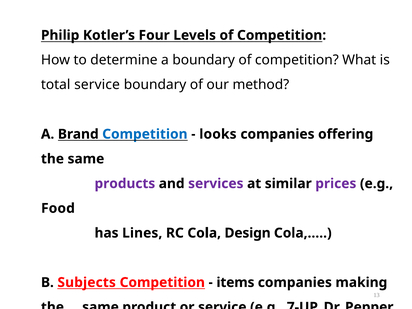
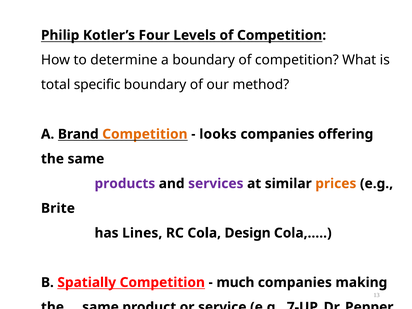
total service: service -> specific (97, 85)
Competition colour: blue -> orange (145, 134)
prices colour: purple -> orange (336, 184)
Food: Food -> Brite (58, 208)
Subjects: Subjects -> Spatially (87, 282)
items: items -> much (235, 282)
